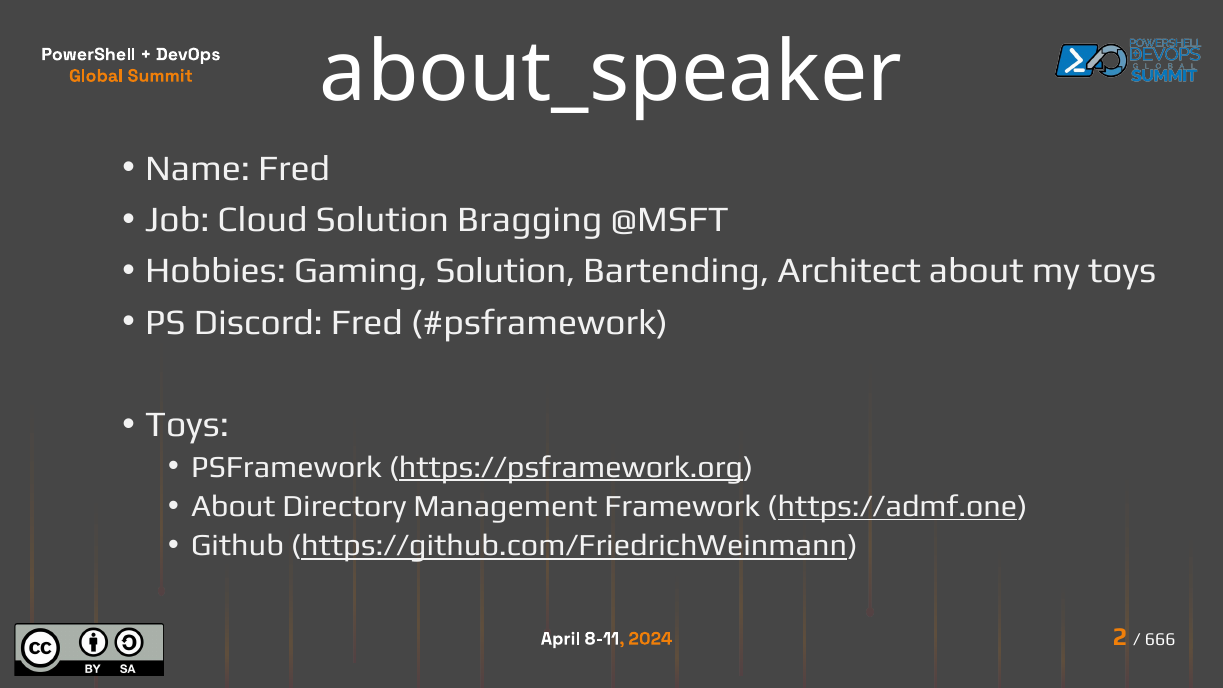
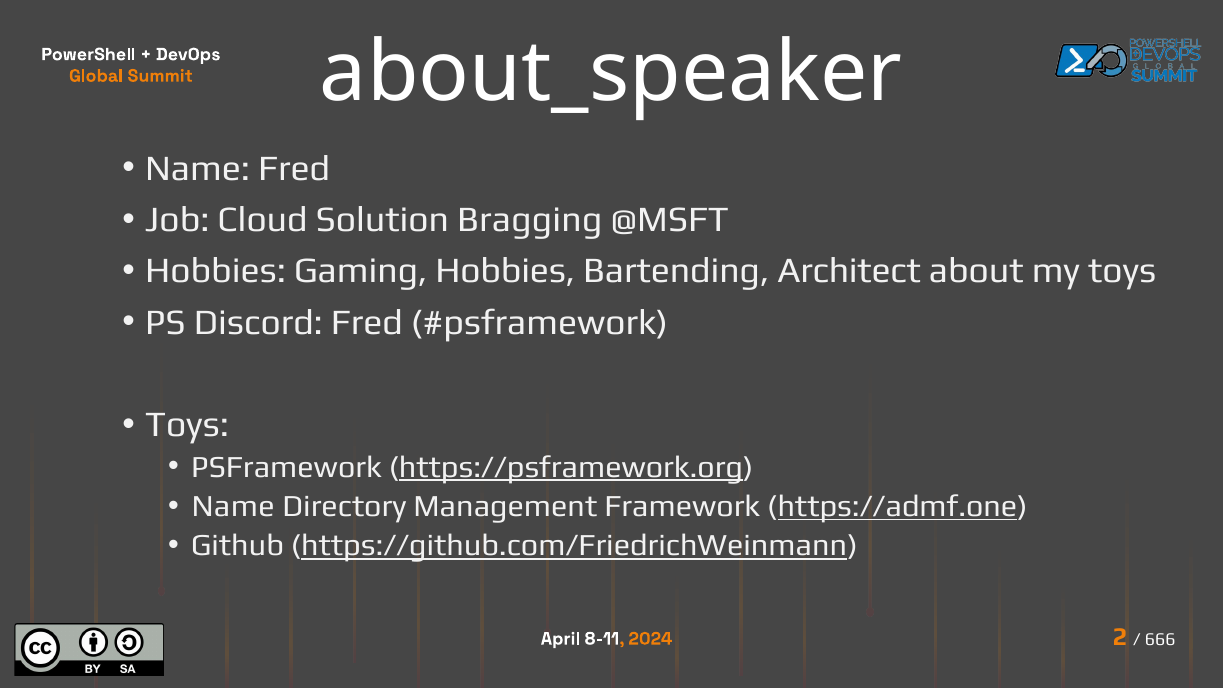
Gaming Solution: Solution -> Hobbies (505, 271)
About: About -> Name (233, 506)
